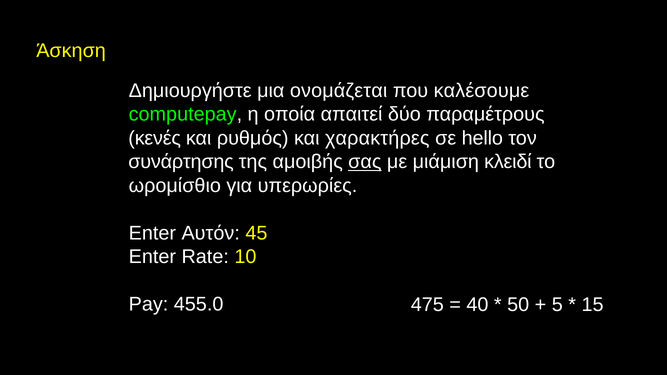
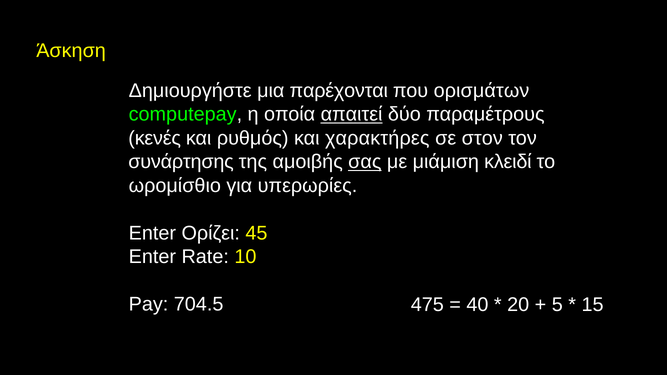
ονομάζεται: ονομάζεται -> παρέχονται (339, 91)
καλέσουμε: καλέσουμε -> ορισμάτων (481, 91)
απαιτεί underline: none -> present (352, 114)
hello: hello -> στον (482, 138)
Αυτόν: Αυτόν -> Ορίζει (211, 233)
455.0: 455.0 -> 704.5 (199, 305)
50: 50 -> 20 (518, 305)
